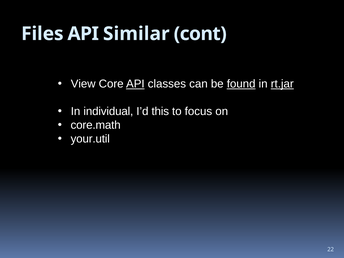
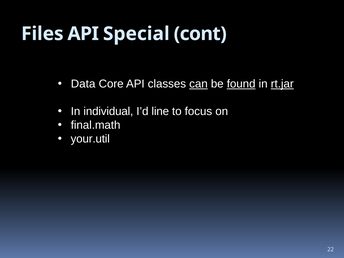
Similar: Similar -> Special (136, 34)
View: View -> Data (83, 84)
API underline: present -> none (135, 84)
can underline: none -> present (198, 84)
this: this -> line (160, 111)
core.math: core.math -> final.math (96, 125)
